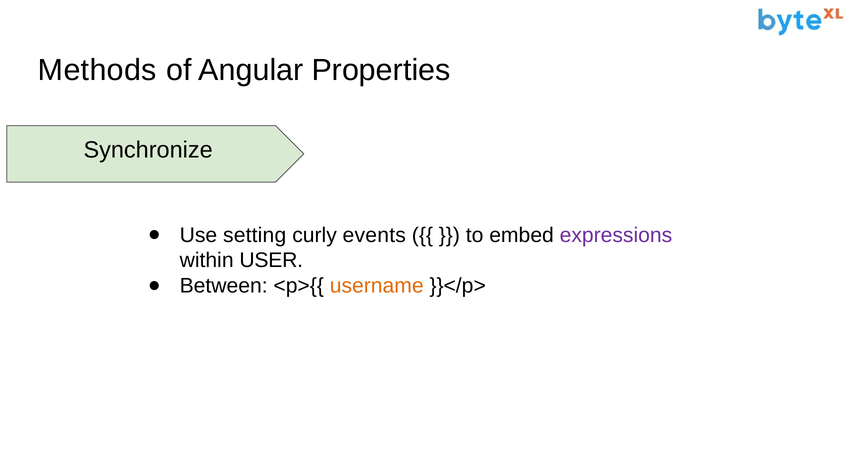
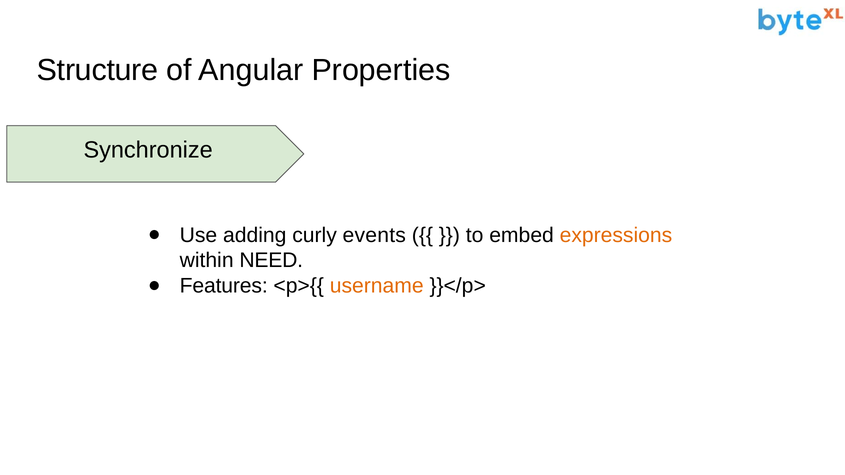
Methods: Methods -> Structure (98, 70)
setting: setting -> adding (255, 235)
expressions colour: purple -> orange (616, 235)
USER: USER -> NEED (271, 261)
Between: Between -> Features (224, 286)
